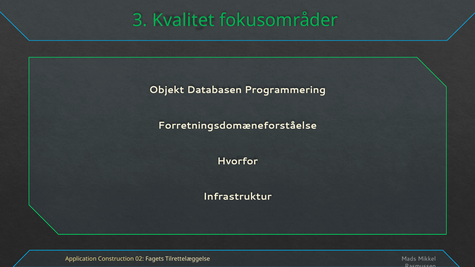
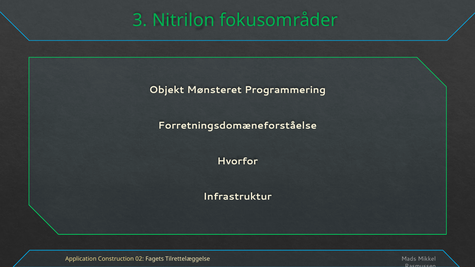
Kvalitet: Kvalitet -> Nitrilon (183, 20)
Databasen: Databasen -> Mønsteret (214, 90)
